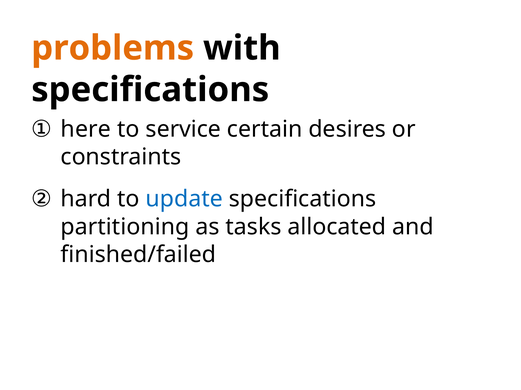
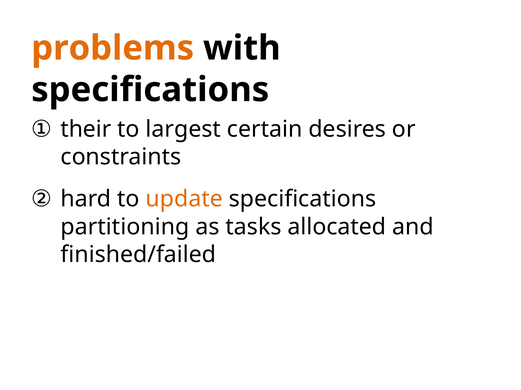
here: here -> their (86, 129)
service: service -> largest (183, 129)
update colour: blue -> orange (184, 199)
